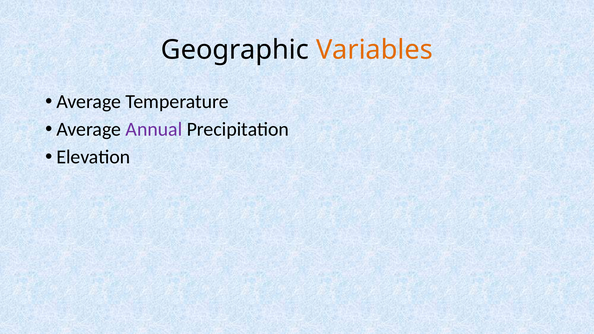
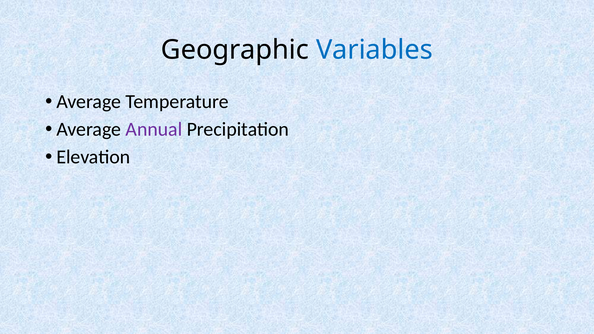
Variables colour: orange -> blue (374, 50)
